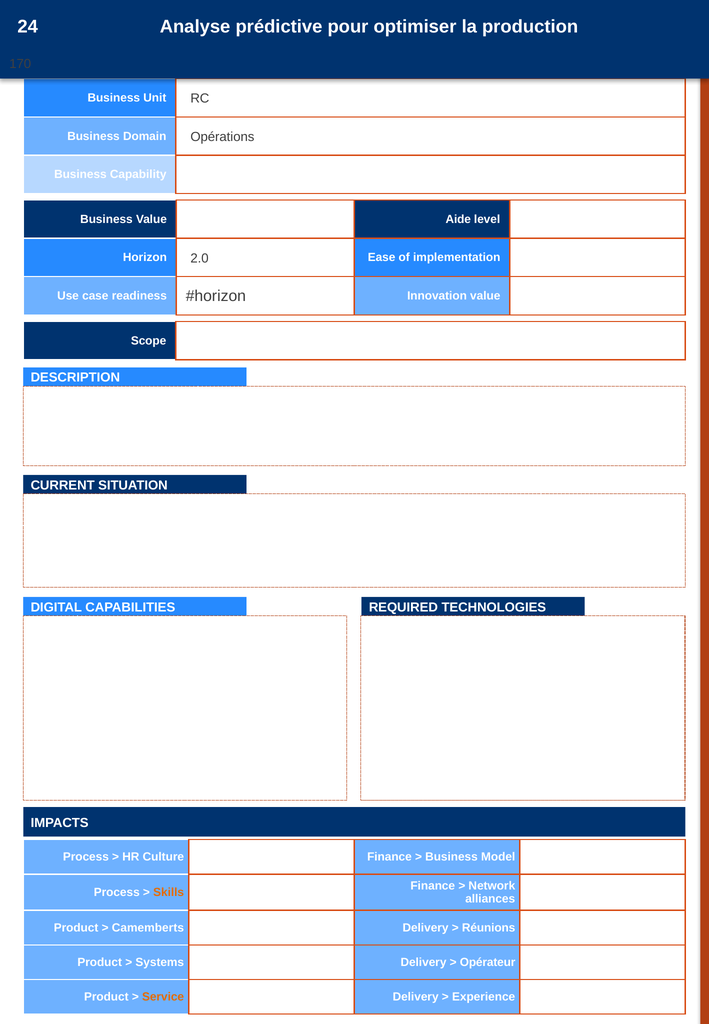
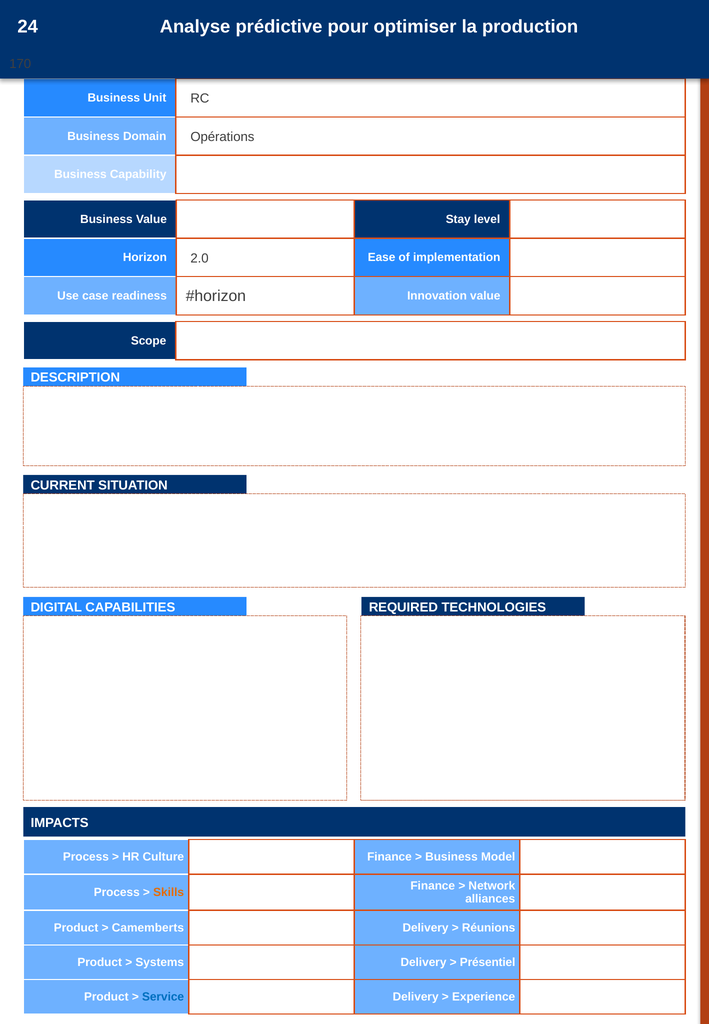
Aide: Aide -> Stay (458, 219)
Opérateur: Opérateur -> Présentiel (488, 962)
Service colour: orange -> blue (163, 997)
